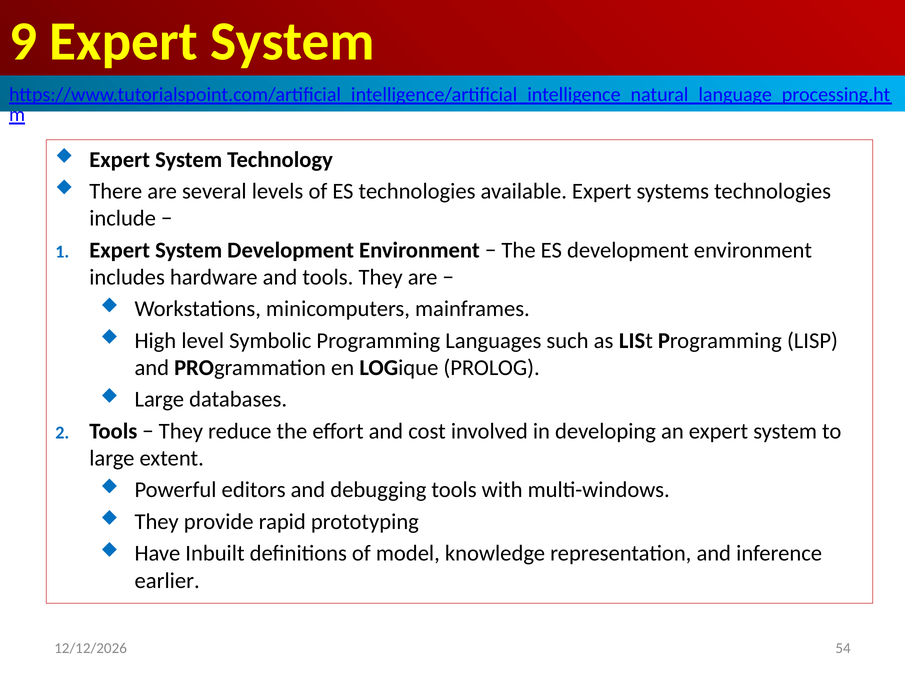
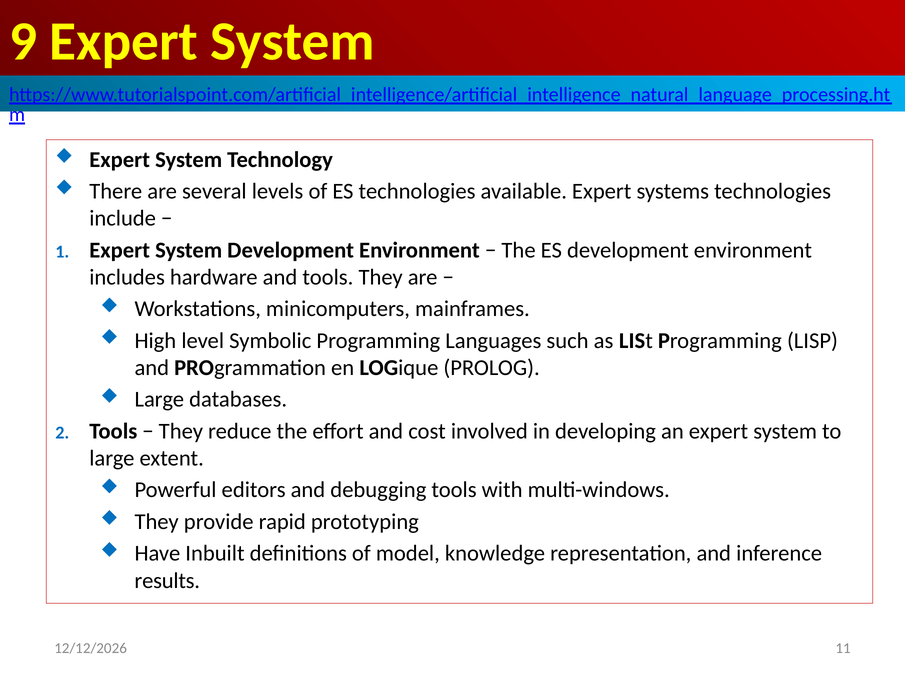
earlier: earlier -> results (167, 580)
54: 54 -> 11 (843, 648)
